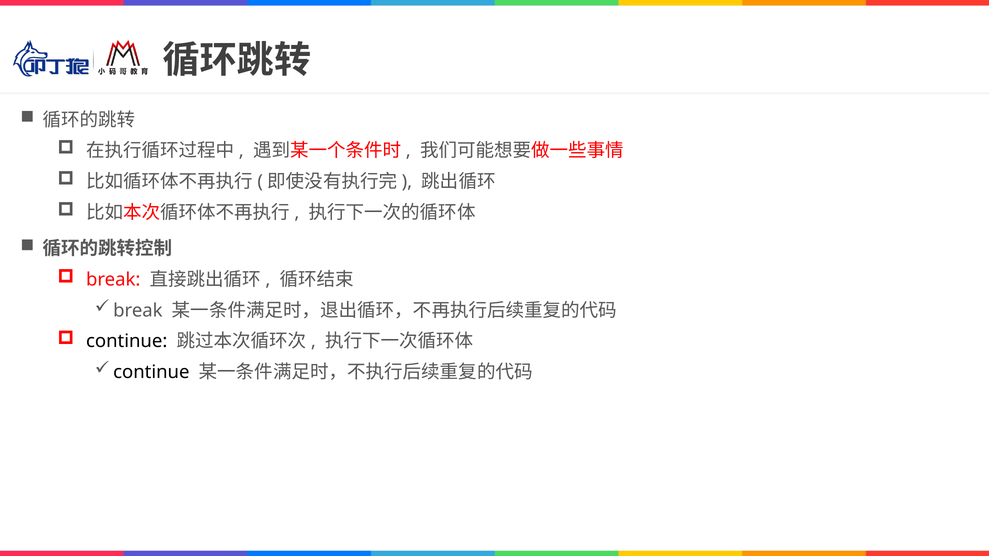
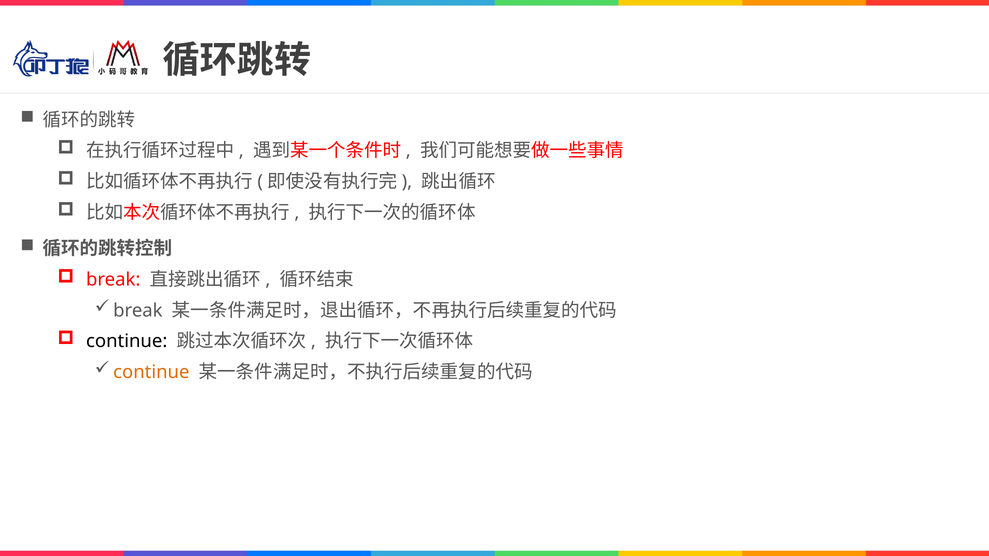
continue colour: black -> orange (151, 372)
